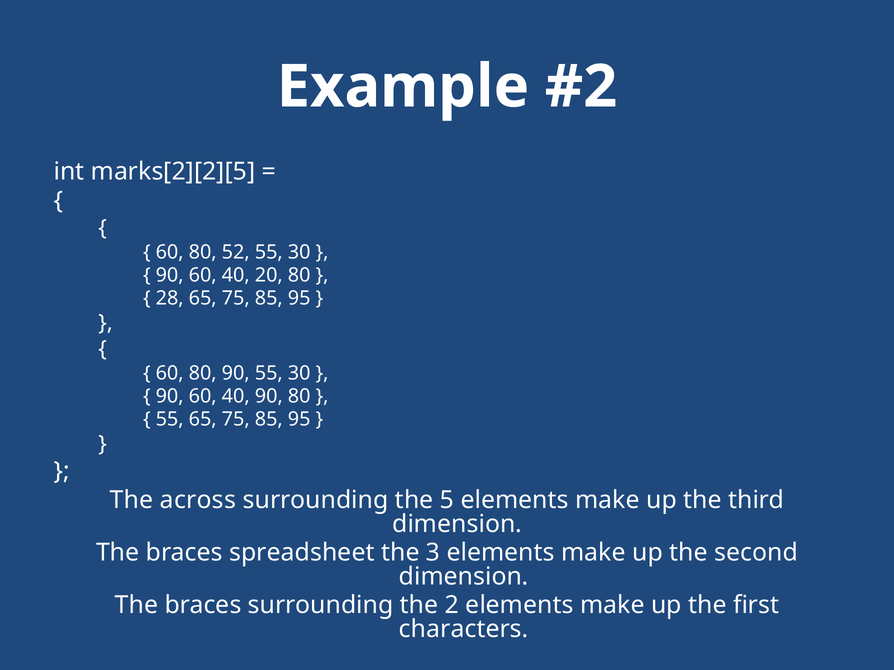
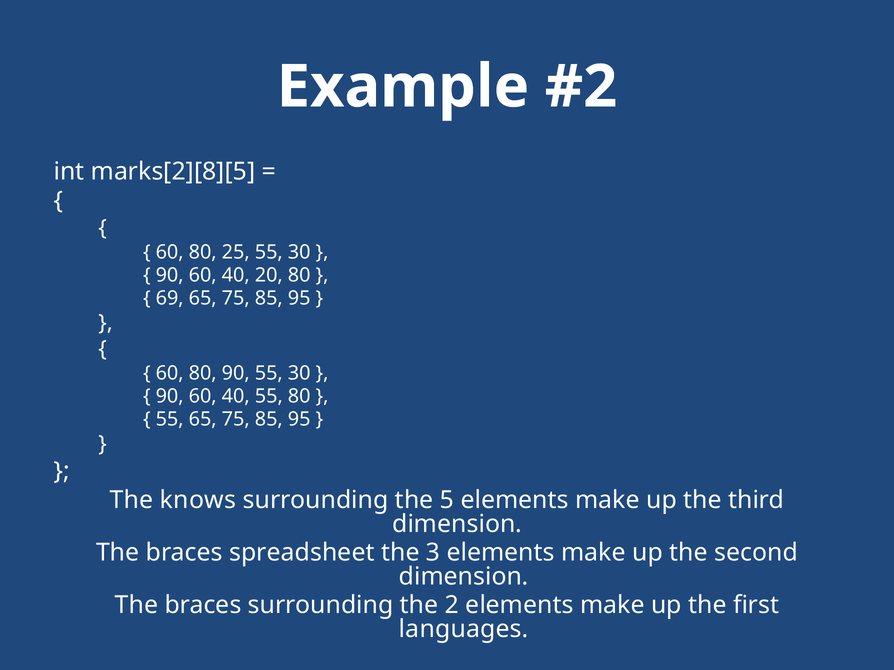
marks[2][2][5: marks[2][2][5 -> marks[2][8][5 (173, 172)
52: 52 -> 25 (236, 252)
28: 28 -> 69 (170, 298)
40 90: 90 -> 55 (269, 396)
across: across -> knows (198, 500)
characters: characters -> languages (464, 630)
